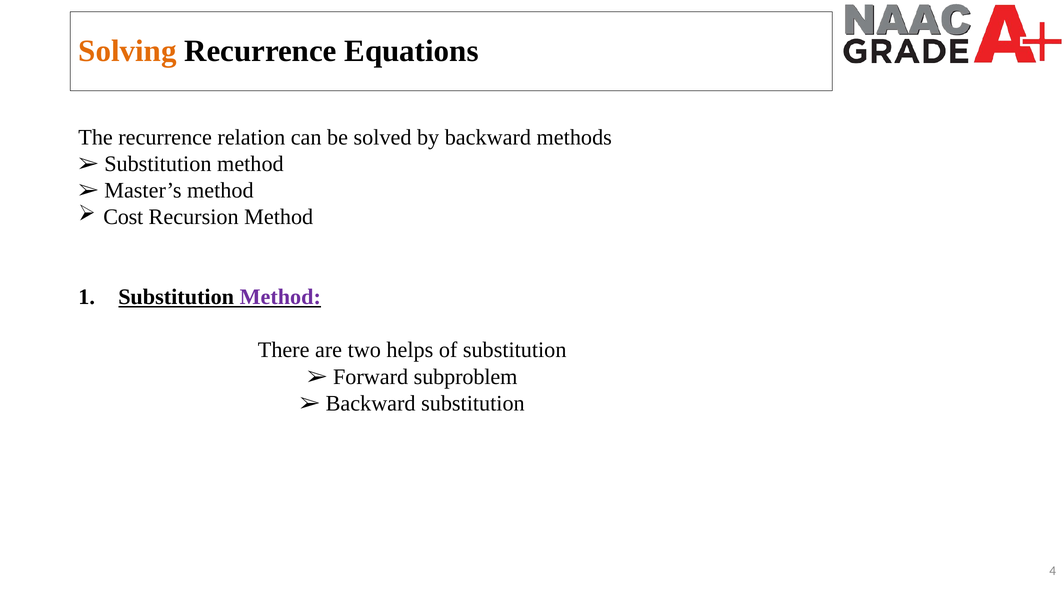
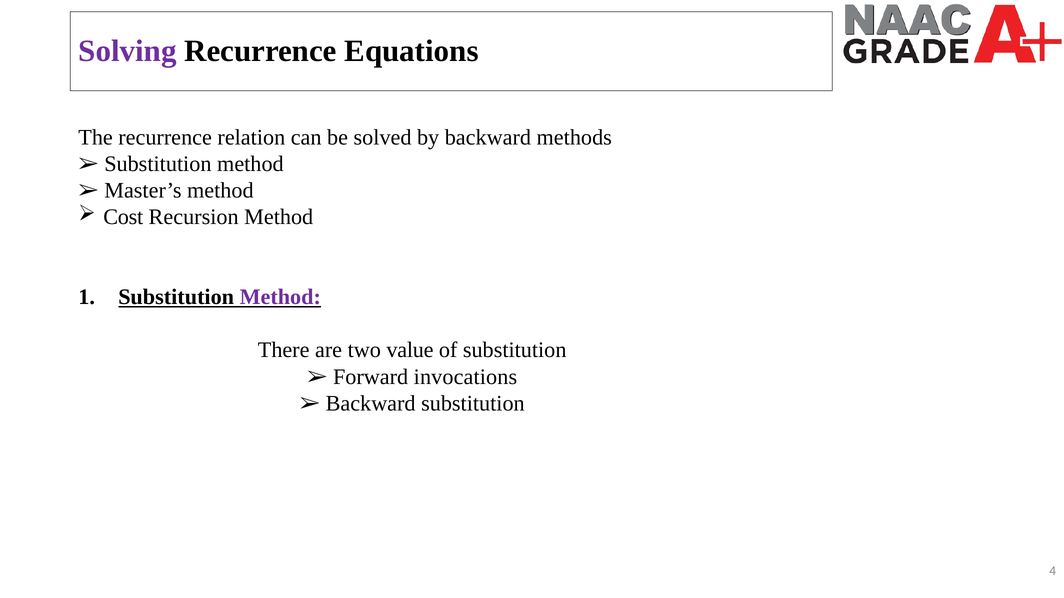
Solving colour: orange -> purple (128, 51)
helps: helps -> value (410, 350)
subproblem: subproblem -> invocations (465, 377)
